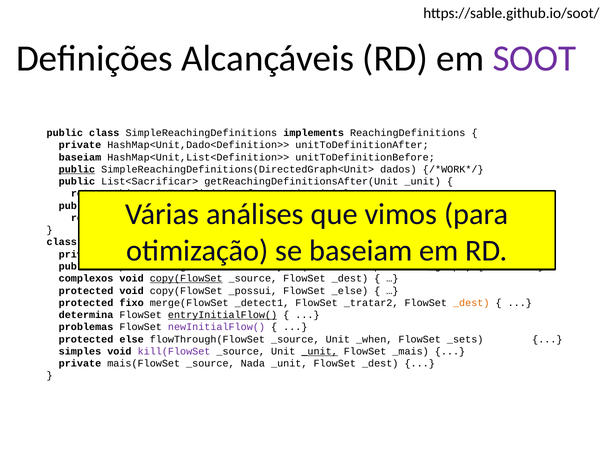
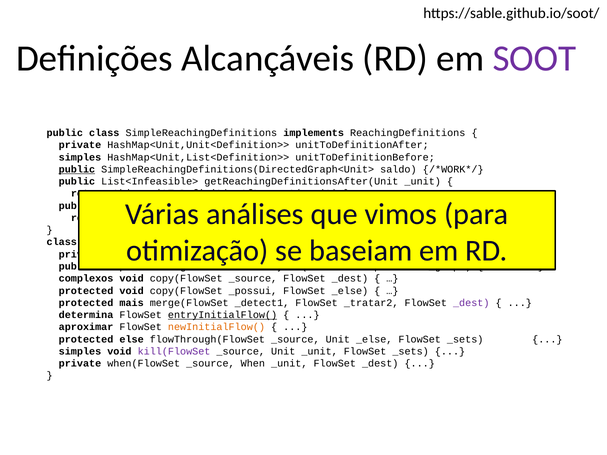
HashMap<Unit,Dado<Definition>>: HashMap<Unit,Dado<Definition>> -> HashMap<Unit,Unit<Definition>> (198, 145)
baseiam: baseiam -> simples (80, 157)
dados: dados -> saldo (398, 169)
List<Sacrificar>: List<Sacrificar> -> List<Infeasible> (150, 182)
copy(FlowSet underline: present -> none (186, 279)
fixo: fixo -> mais (132, 303)
_dest colour: orange -> purple (471, 303)
problemas: problemas -> aproximar (86, 327)
newInitialFlow( colour: purple -> orange (216, 327)
Unit _when: _when -> _else (374, 339)
_unit underline: present -> none (320, 352)
_mais: _mais -> _sets (411, 352)
mais(FlowSet: mais(FlowSet -> when(FlowSet (144, 364)
Nada: Nada -> When (253, 364)
